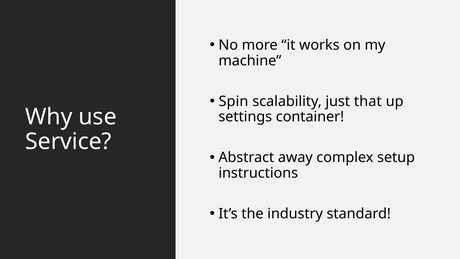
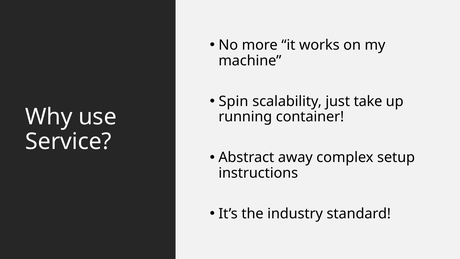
that: that -> take (368, 101)
settings: settings -> running (245, 117)
